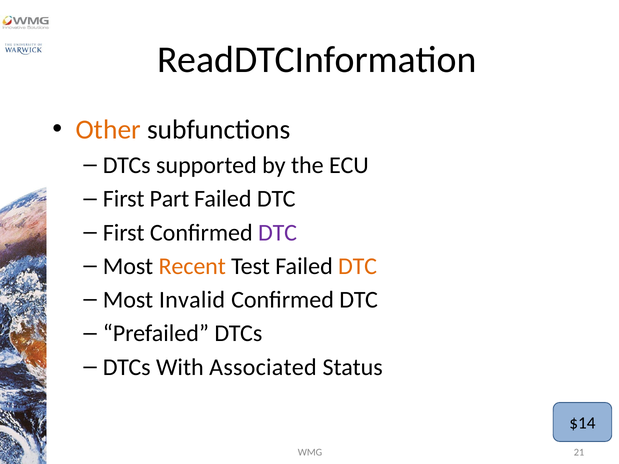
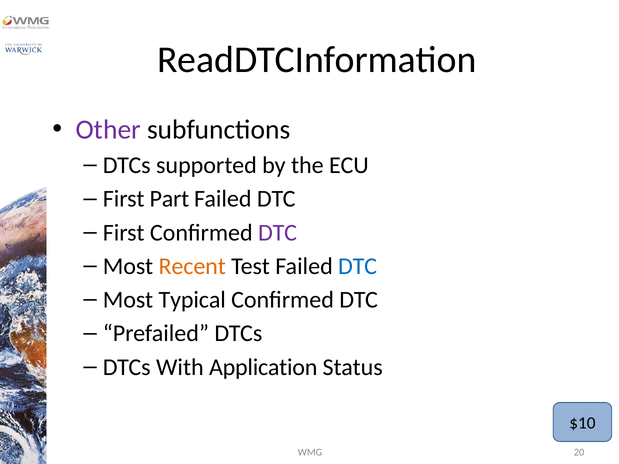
Other colour: orange -> purple (108, 130)
DTC colour: orange -> blue (358, 266)
Invalid: Invalid -> Typical (192, 300)
Associated: Associated -> Application (263, 367)
$14: $14 -> $10 (582, 423)
21: 21 -> 20 (579, 452)
